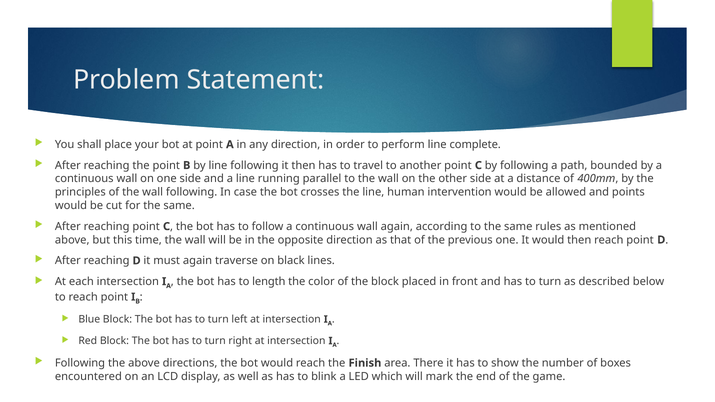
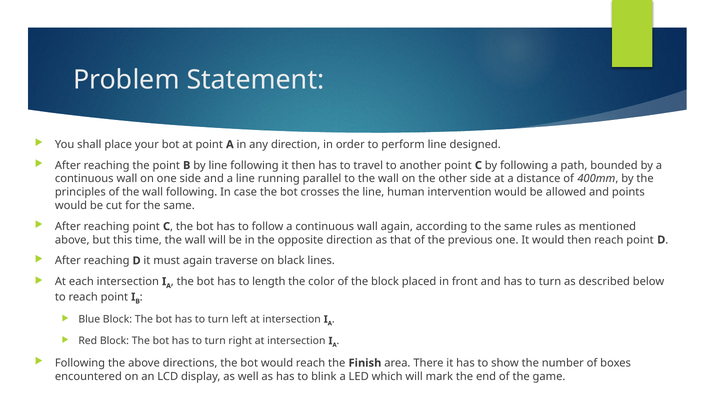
complete: complete -> designed (475, 145)
